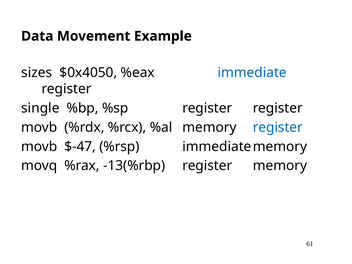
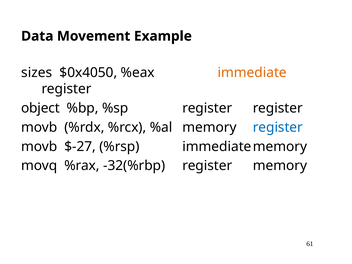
immediate colour: blue -> orange (252, 73)
single: single -> object (40, 108)
$-47: $-47 -> $-27 (80, 147)
-13(%rbp: -13(%rbp -> -32(%rbp (134, 166)
